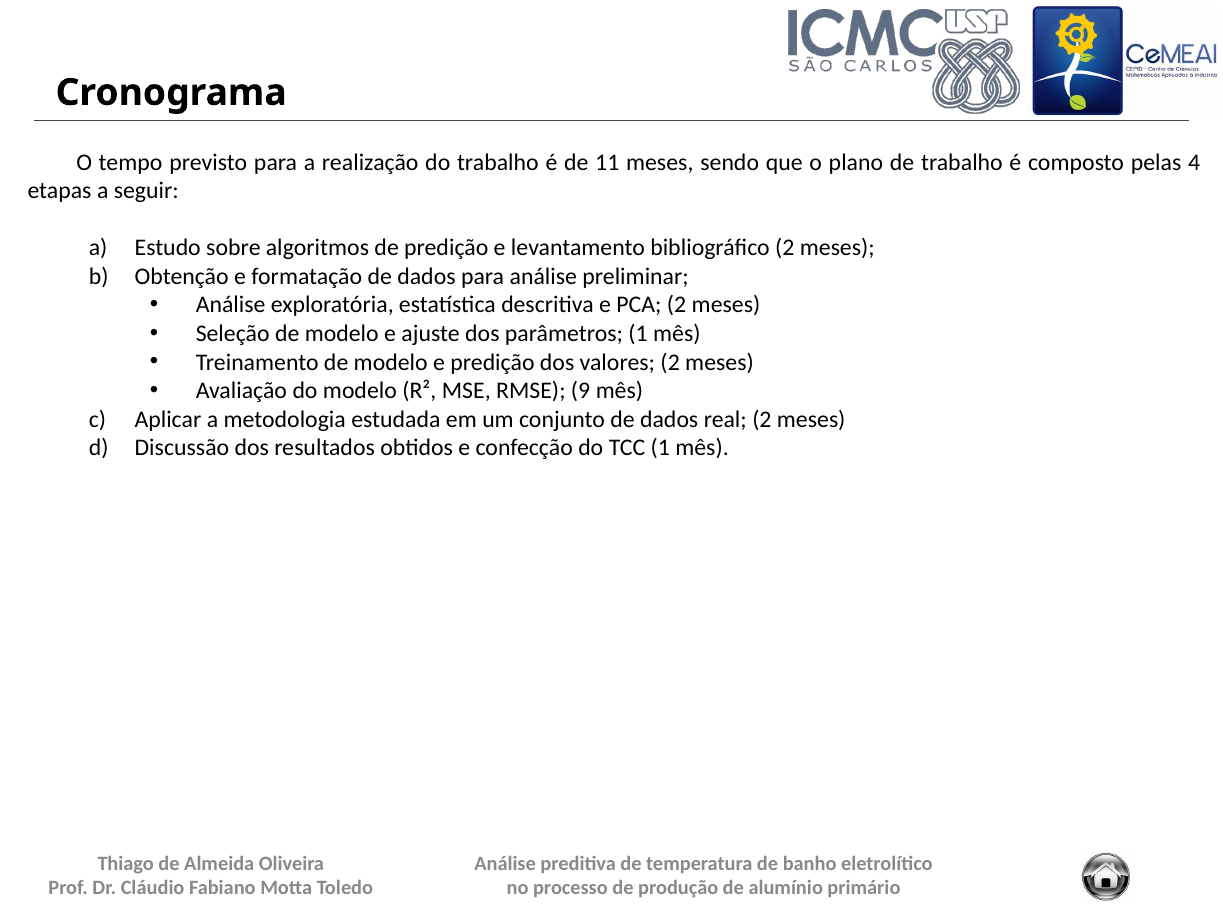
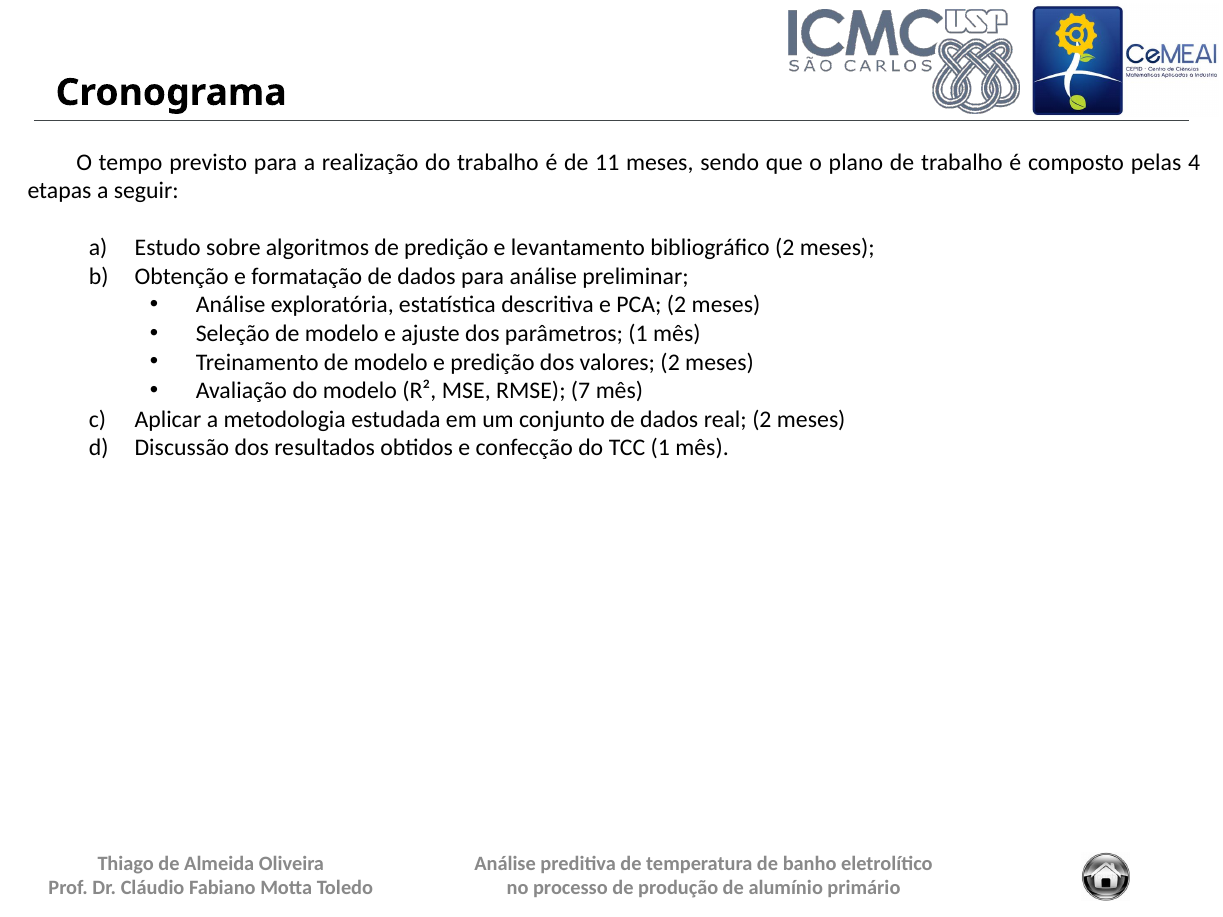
9: 9 -> 7 (581, 391)
